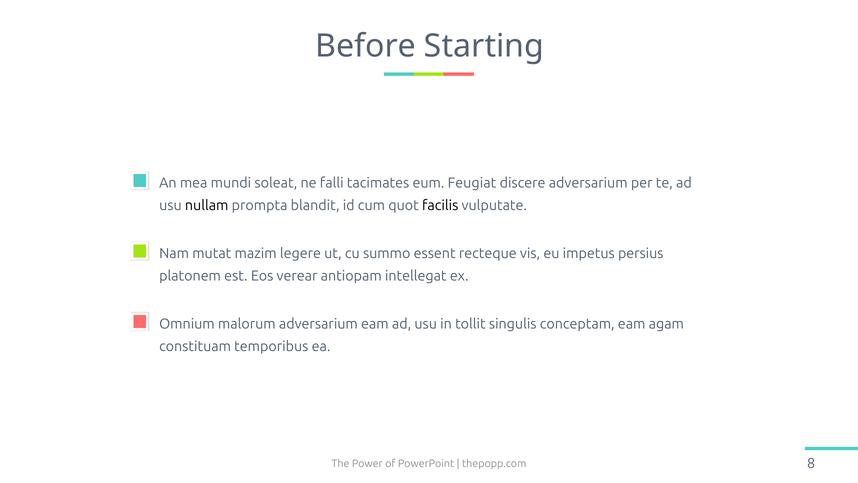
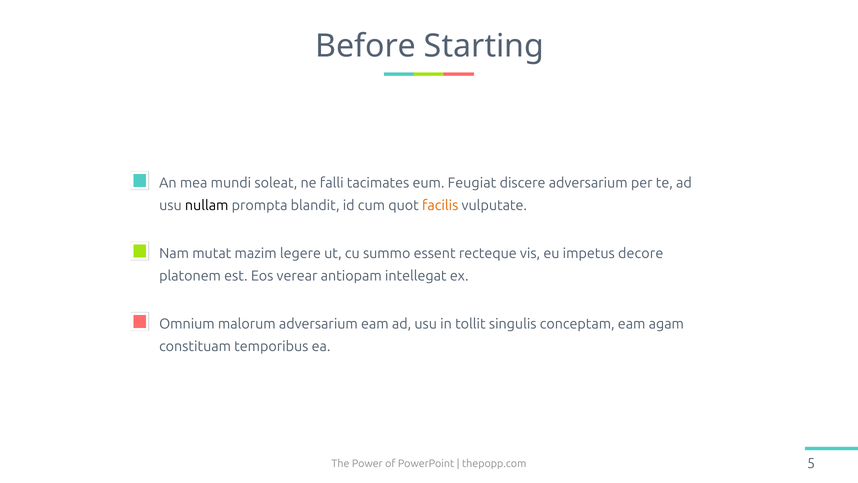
facilis colour: black -> orange (440, 205)
persius: persius -> decore (641, 253)
8: 8 -> 5 (811, 463)
